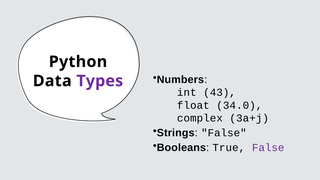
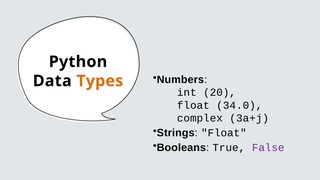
Types colour: purple -> orange (100, 81)
43: 43 -> 20 (220, 92)
Strings False: False -> Float (224, 133)
